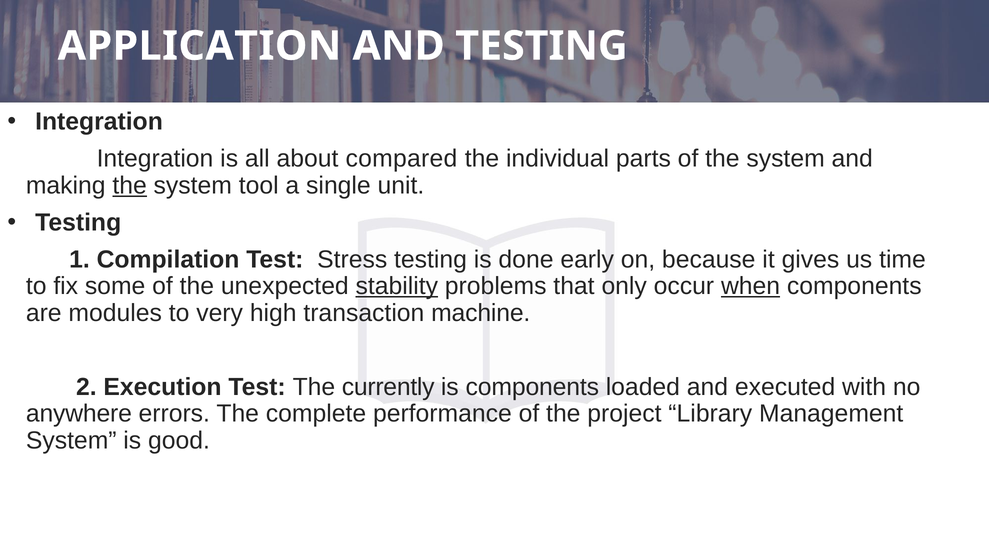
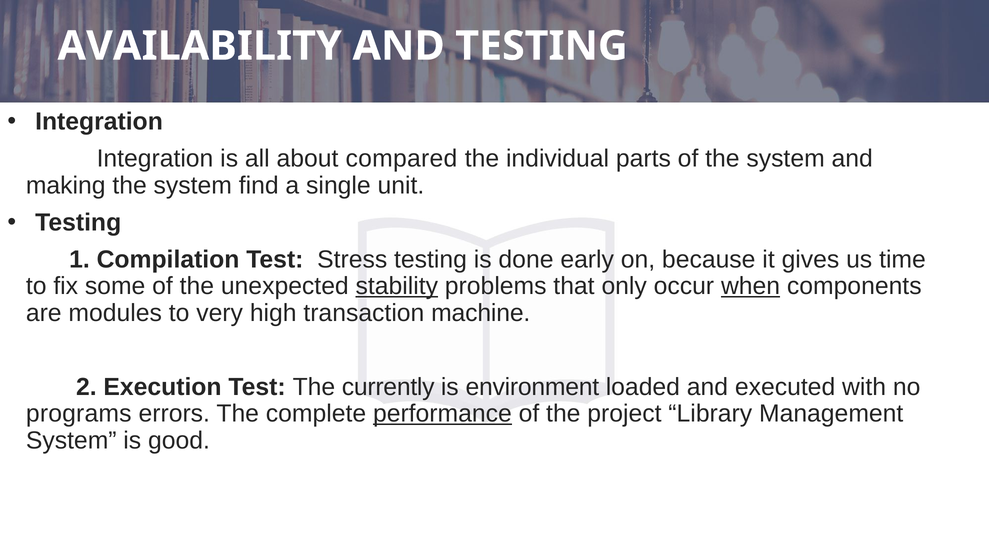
APPLICATION: APPLICATION -> AVAILABILITY (200, 46)
the underline: present -> none (130, 185)
tool: tool -> find (259, 185)
is components: components -> environment (532, 387)
anywhere: anywhere -> programs (79, 413)
performance underline: none -> present (442, 413)
